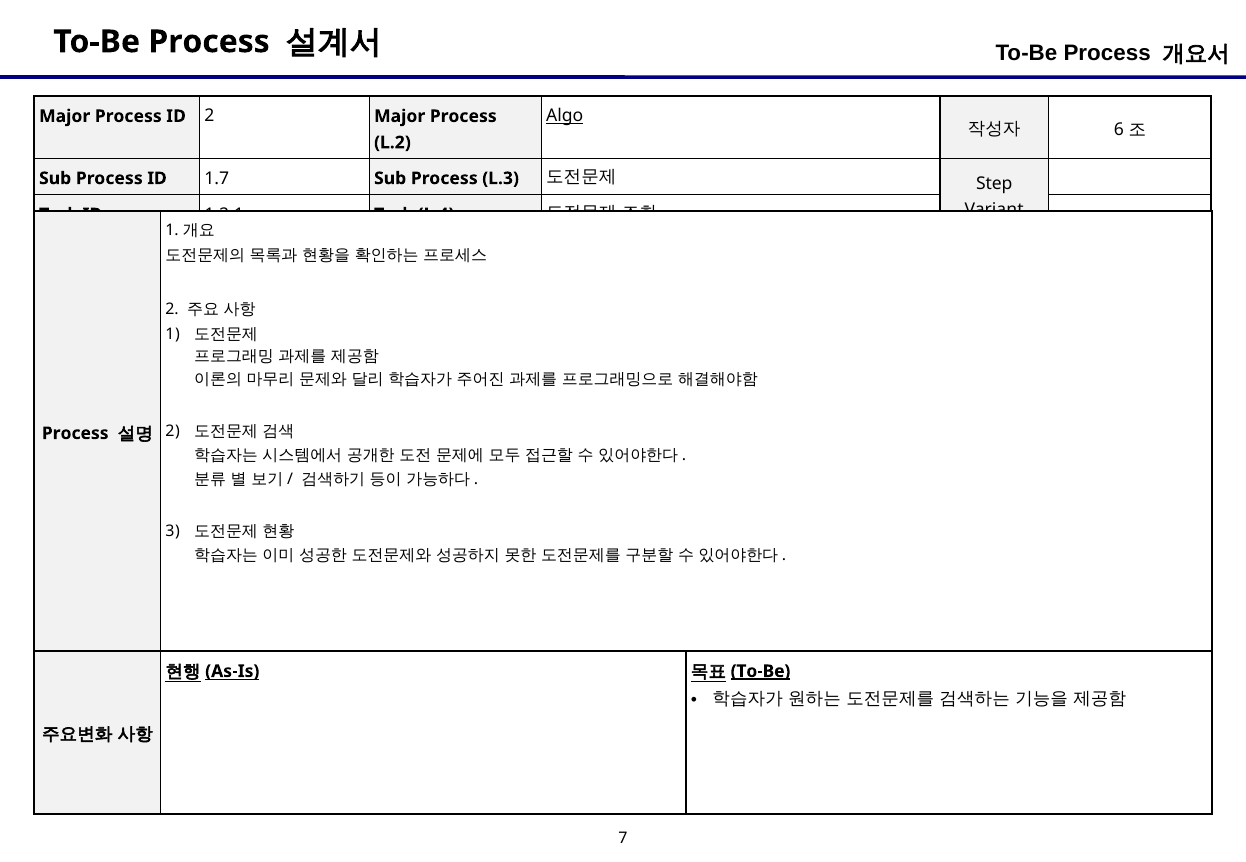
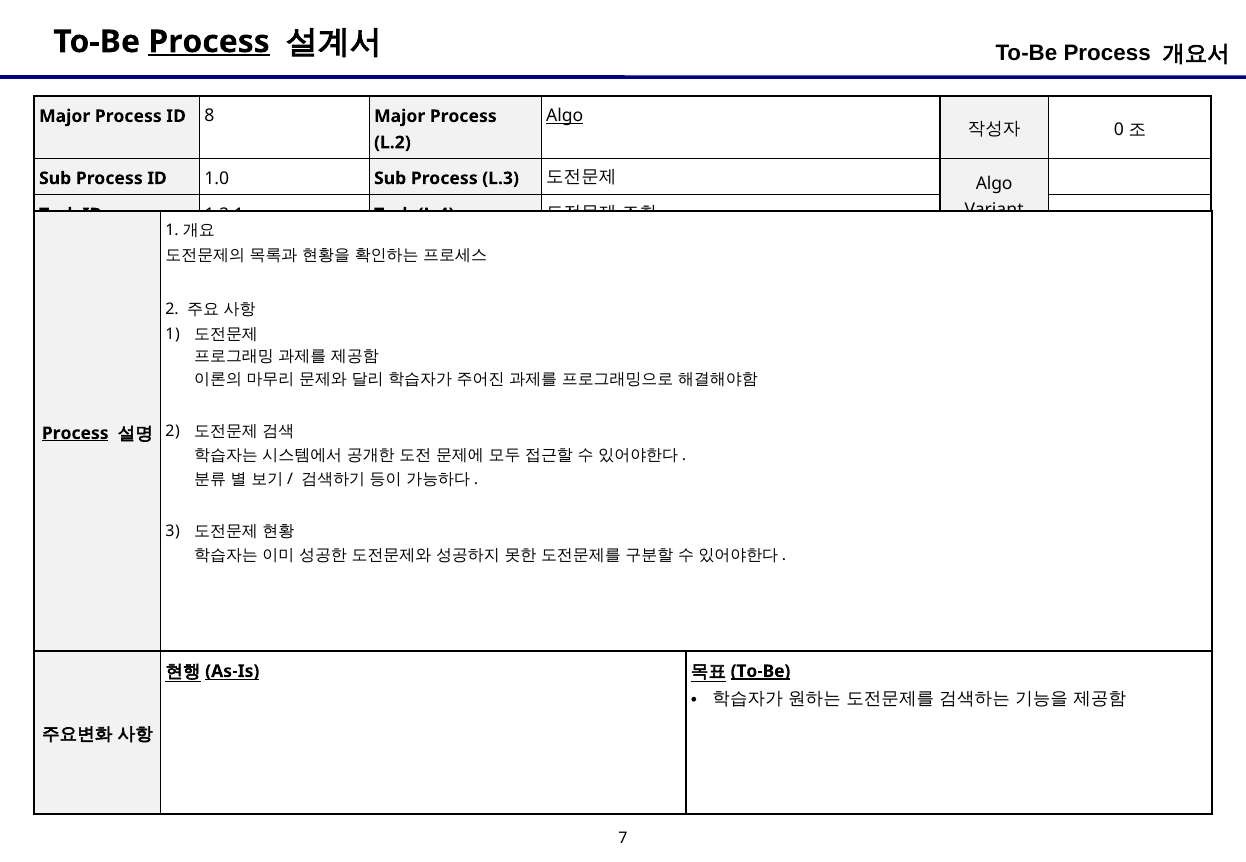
Process underline: none -> present (209, 42)
ID 2: 2 -> 8 (209, 116)
6: 6 -> 0 (1119, 129)
1.7: 1.7 -> 1.0 (217, 178)
Step: Step -> Algo (994, 183)
Process underline: none -> present (75, 434)
